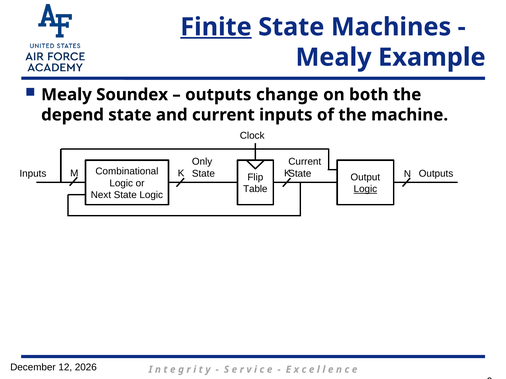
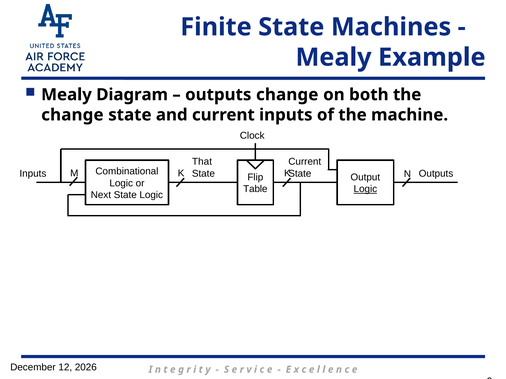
Finite underline: present -> none (216, 27)
Soundex: Soundex -> Diagram (132, 95)
depend: depend -> change (72, 115)
Only: Only -> That (202, 162)
